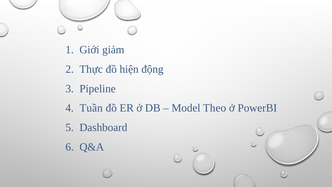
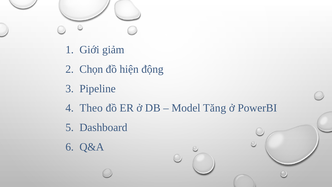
Thực: Thực -> Chọn (91, 69)
Tuần: Tuần -> Theo (91, 108)
Theo: Theo -> Tăng (215, 108)
